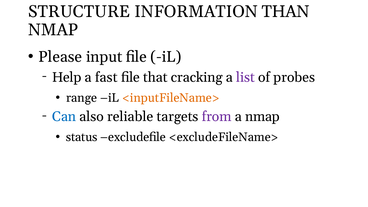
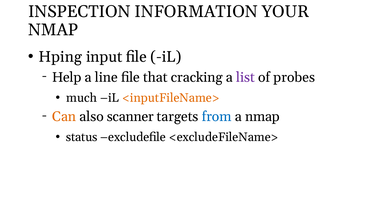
STRUCTURE: STRUCTURE -> INSPECTION (79, 12)
THAN: THAN -> YOUR (285, 12)
Please: Please -> Hping (60, 57)
fast: fast -> line (106, 77)
range: range -> much (82, 98)
Can colour: blue -> orange (64, 117)
reliable: reliable -> scanner (130, 117)
from colour: purple -> blue (217, 117)
